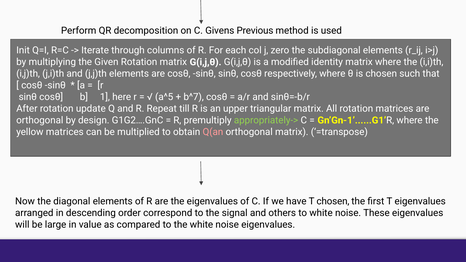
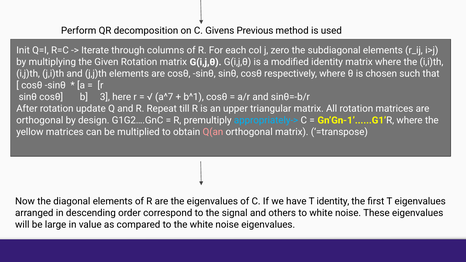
1: 1 -> 3 (105, 97)
a^5: a^5 -> a^7 (164, 97)
b^7: b^7 -> b^1 (194, 97)
appropriately-> colour: light green -> light blue (266, 120)
T chosen: chosen -> identity (333, 201)
